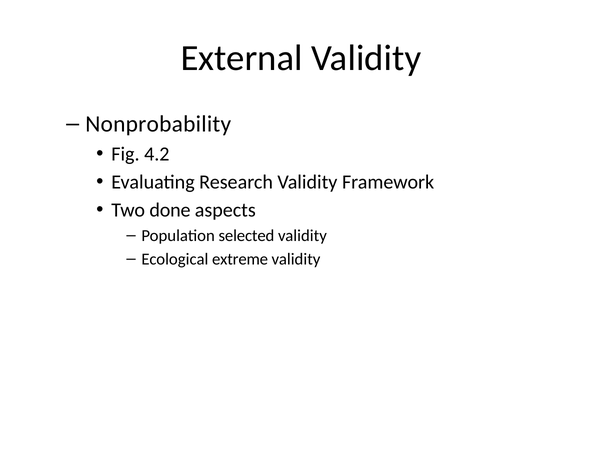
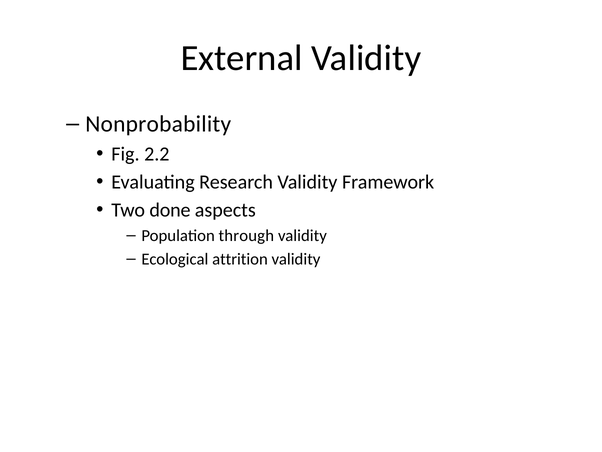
4.2: 4.2 -> 2.2 (157, 154)
selected: selected -> through (246, 235)
extreme: extreme -> attrition (240, 259)
